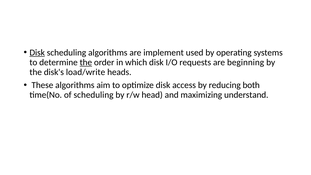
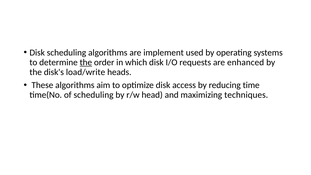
Disk underline: present -> none (37, 53)
beginning: beginning -> enhanced (246, 62)
both: both -> time (251, 85)
understand: understand -> techniques (246, 95)
